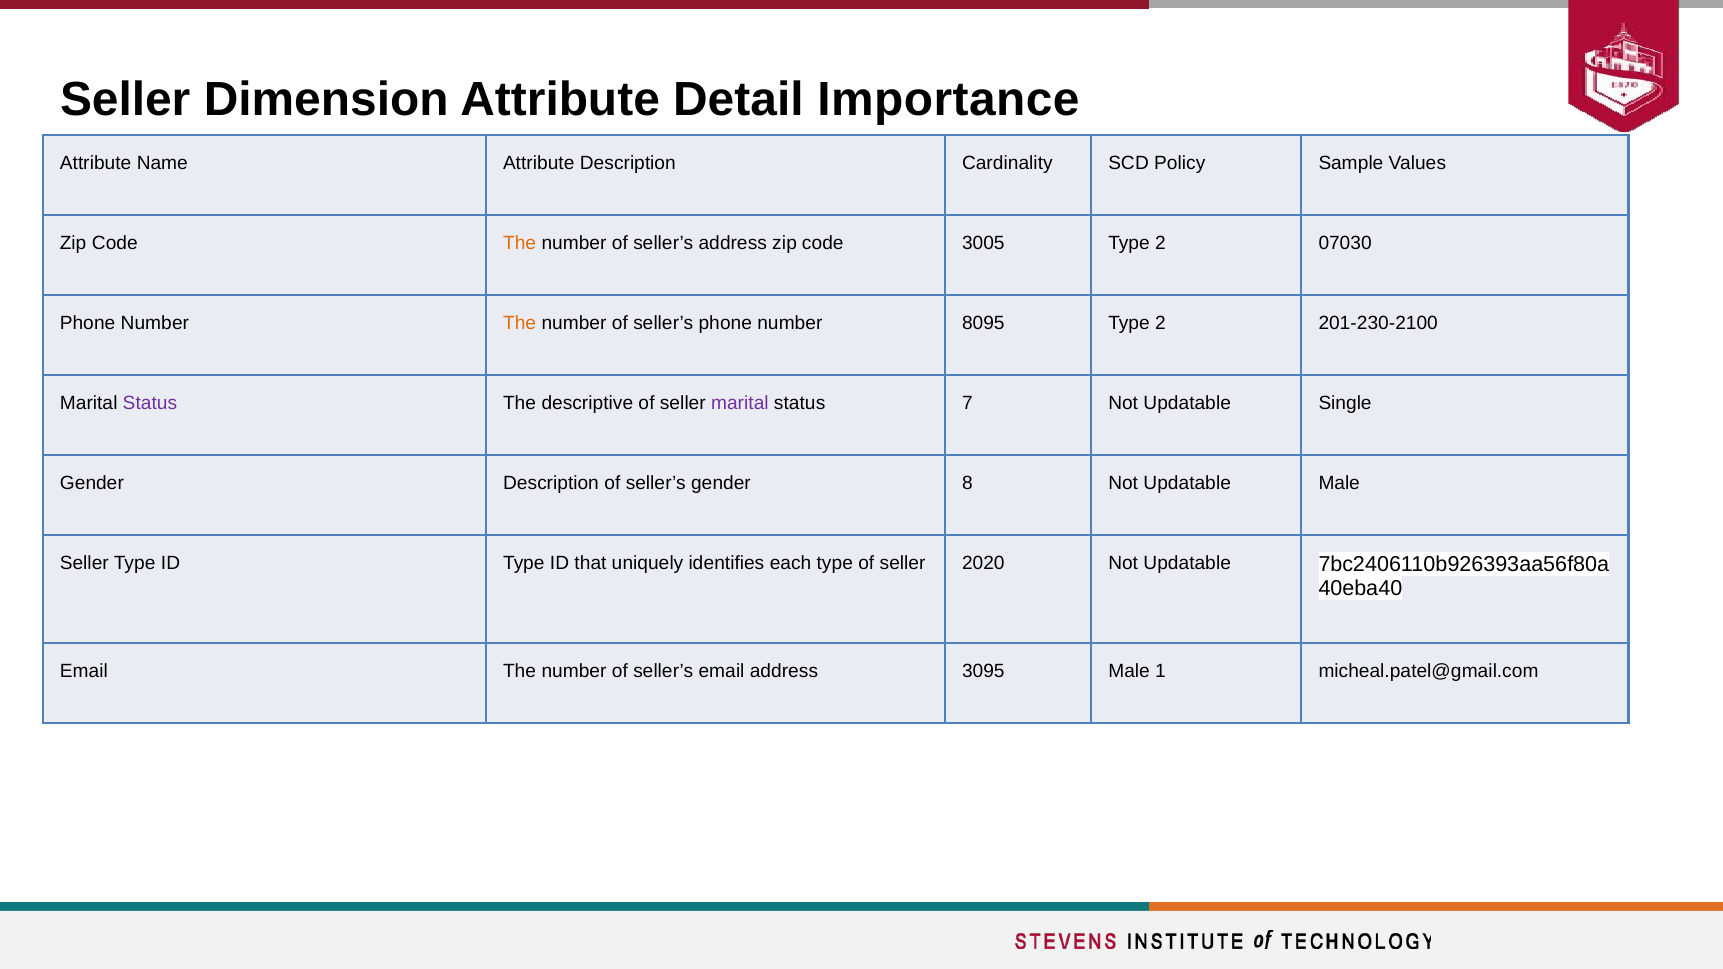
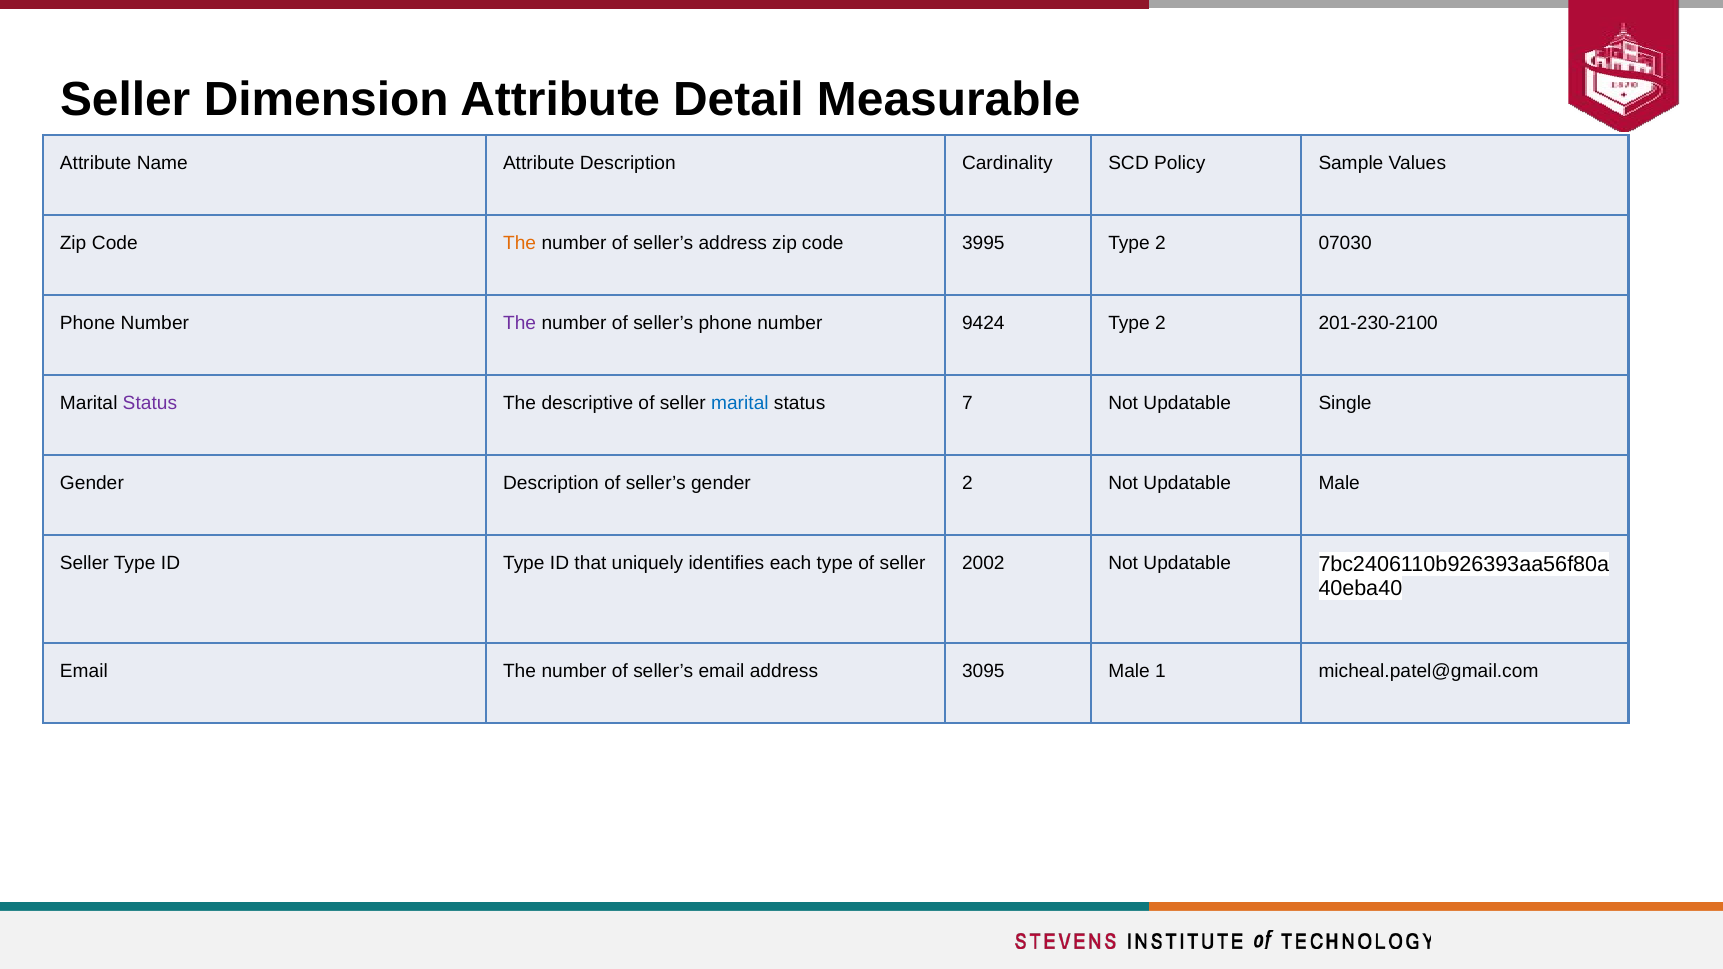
Importance: Importance -> Measurable (949, 100)
3005: 3005 -> 3995 (983, 243)
The colour: orange -> purple (520, 323)
8095: 8095 -> 9424 (983, 323)
marital colour: purple -> blue (740, 403)
gender 8: 8 -> 2 (967, 483)
2020: 2020 -> 2002 (983, 563)
